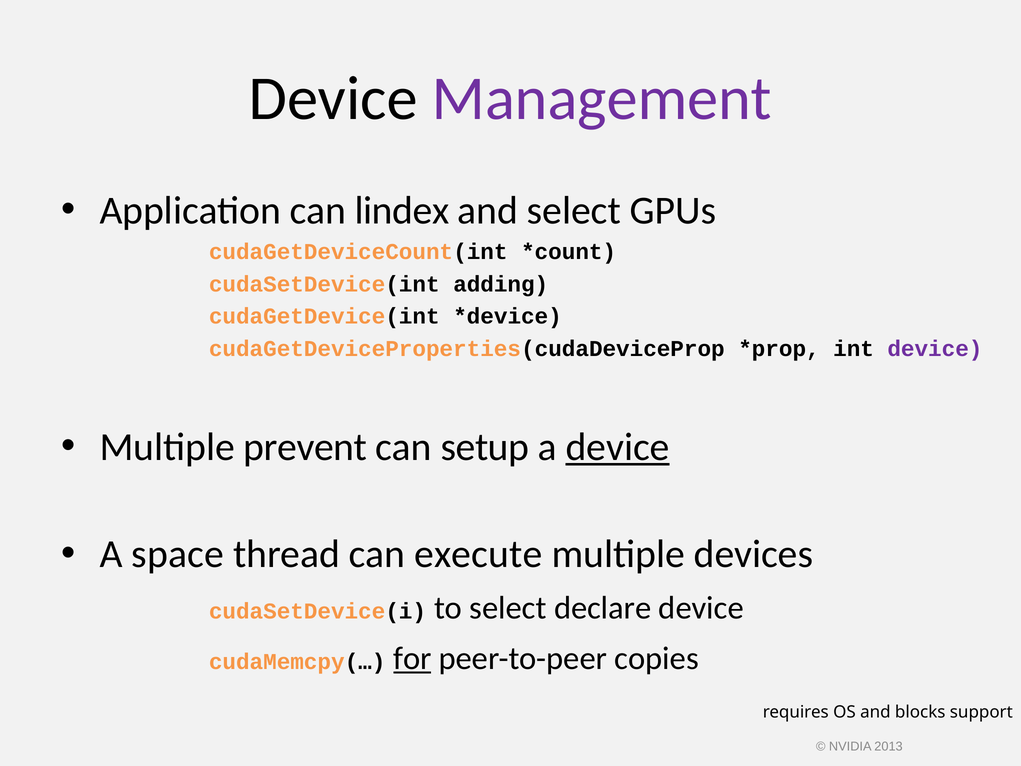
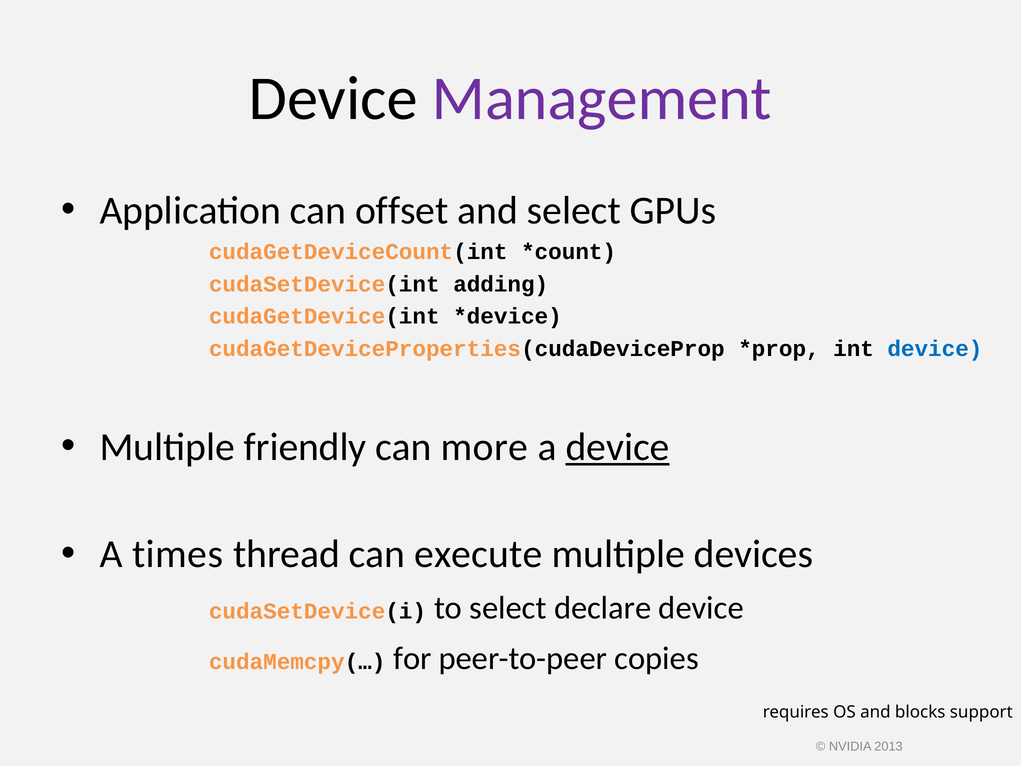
lindex: lindex -> offset (402, 210)
device colour: purple -> blue (935, 349)
prevent: prevent -> friendly (305, 447)
setup: setup -> more (484, 447)
space: space -> times (178, 554)
for underline: present -> none (412, 658)
